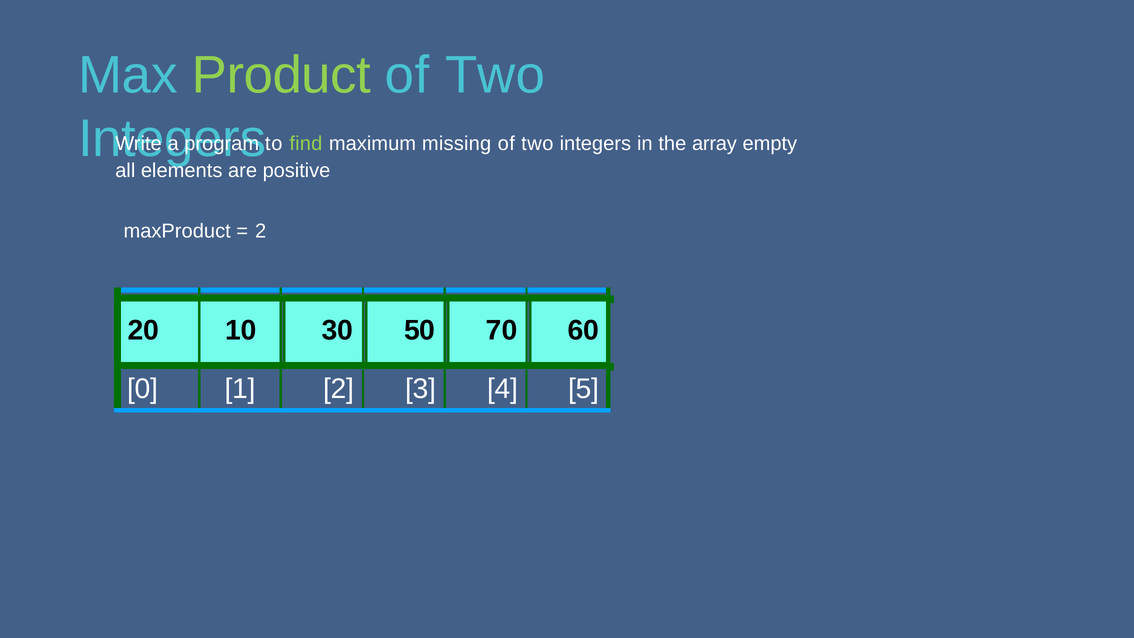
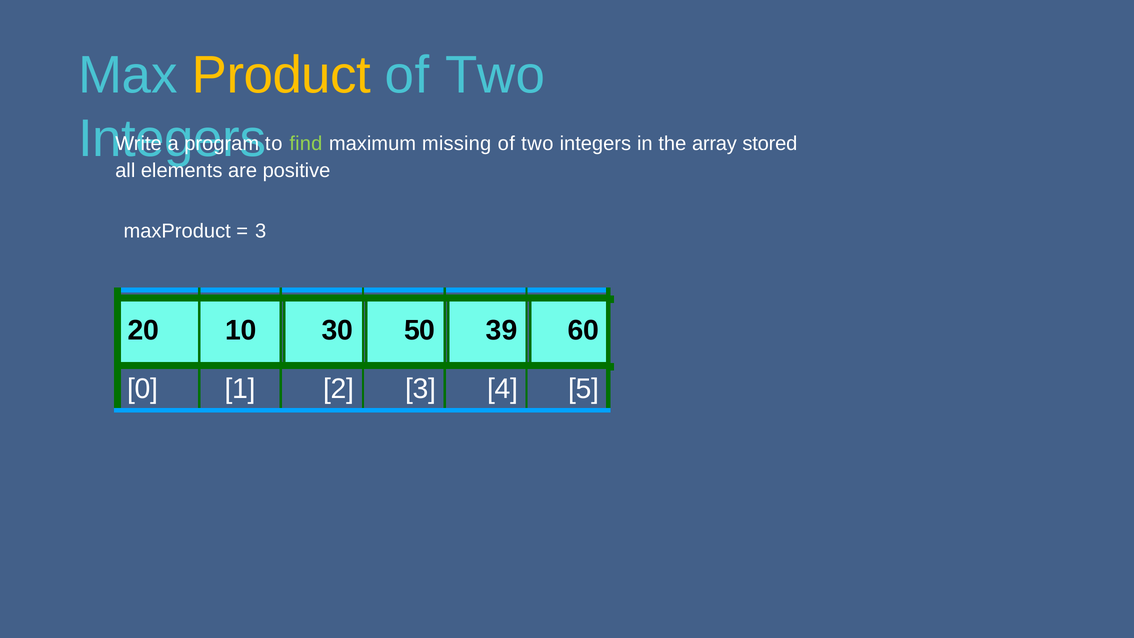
Product colour: light green -> yellow (281, 75)
empty: empty -> stored (770, 144)
2: 2 -> 3 (261, 231)
70: 70 -> 39 (502, 330)
